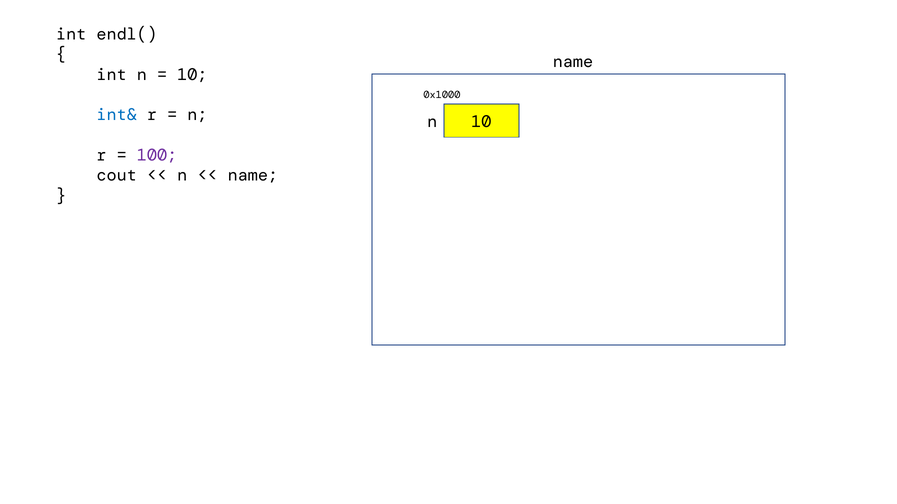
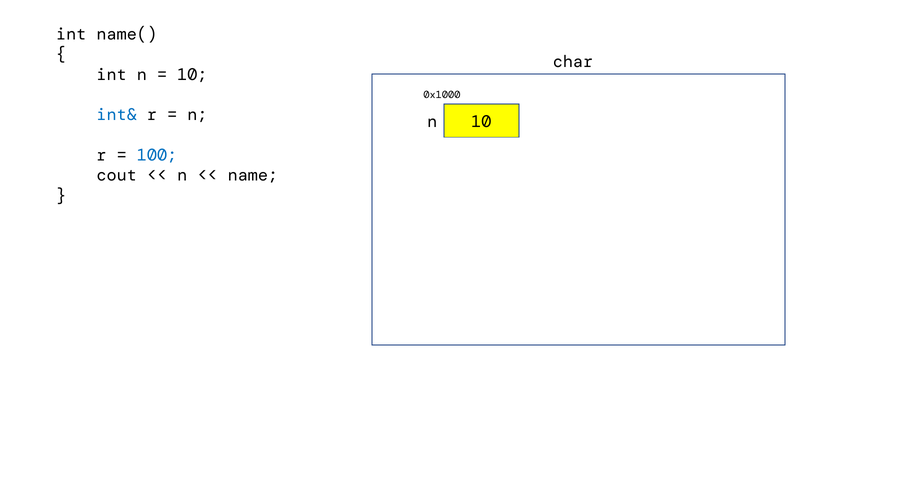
endl(: endl( -> name( (127, 34)
name: name -> char (573, 62)
100 colour: purple -> blue (157, 155)
